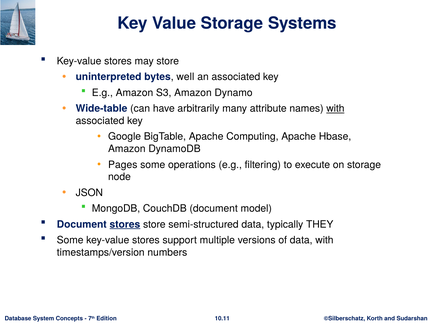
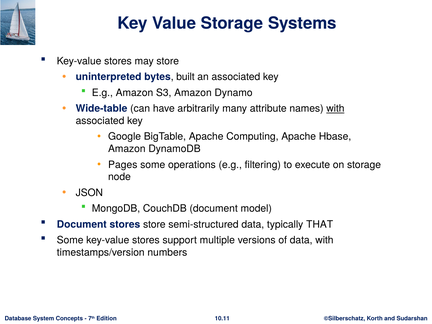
well: well -> built (185, 77)
stores underline: present -> none (125, 224)
THEY: THEY -> THAT (320, 224)
